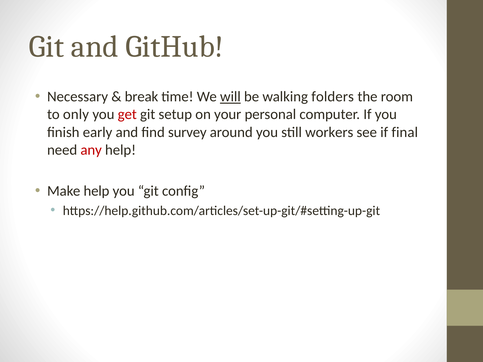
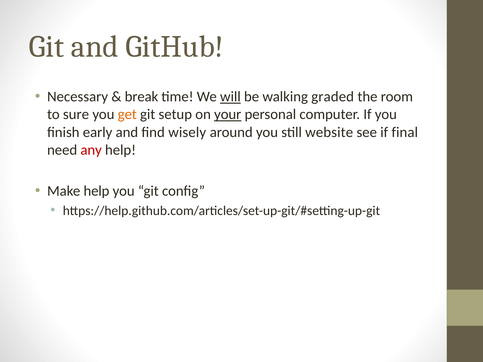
folders: folders -> graded (333, 97)
only: only -> sure (76, 115)
get colour: red -> orange (127, 115)
your underline: none -> present (228, 115)
survey: survey -> wisely (187, 132)
workers: workers -> website (329, 132)
